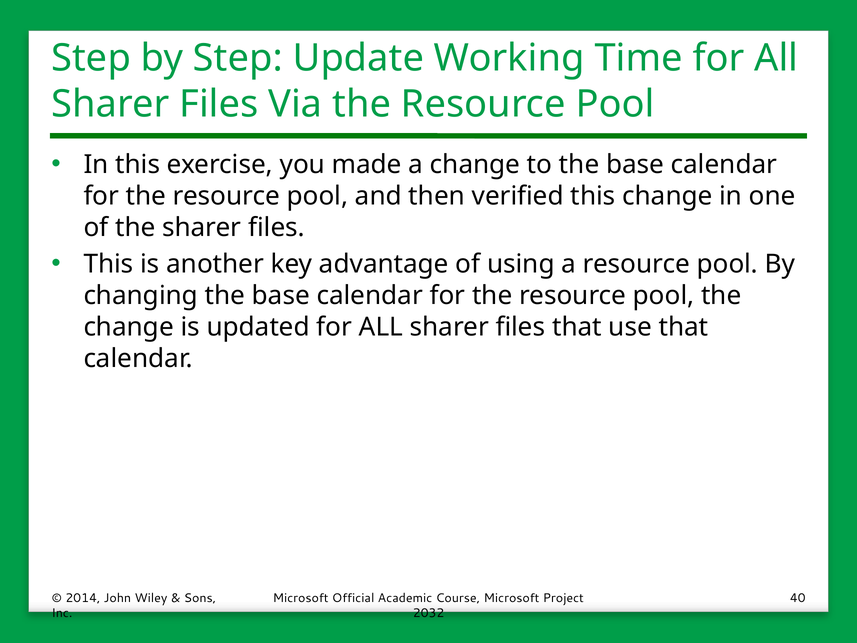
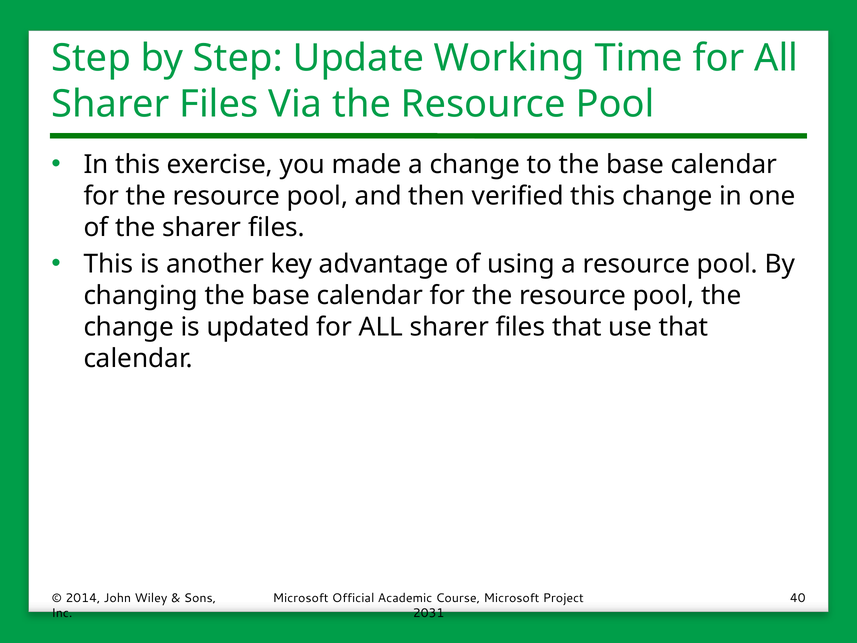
2032: 2032 -> 2031 (429, 613)
